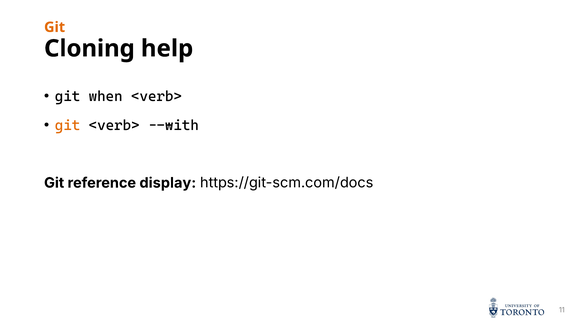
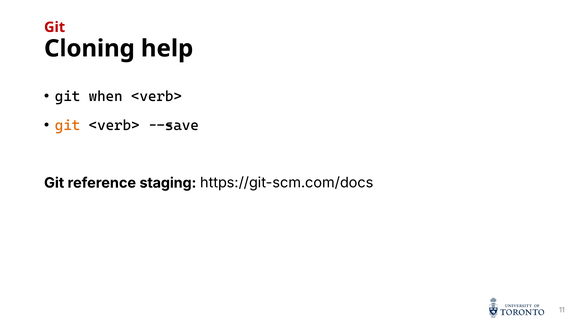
Git colour: orange -> red (55, 27)
--with: --with -> --save (173, 125)
display: display -> staging (168, 183)
